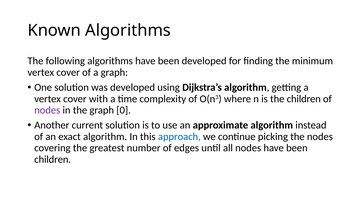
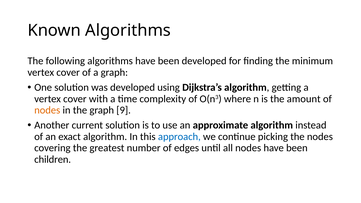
the children: children -> amount (304, 99)
nodes colour: purple -> orange (47, 110)
0: 0 -> 9 (124, 110)
